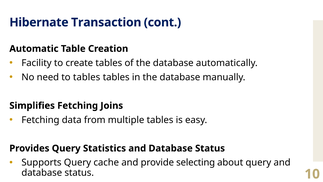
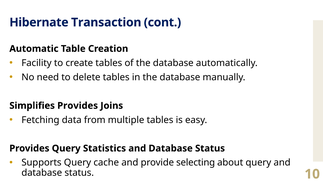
to tables: tables -> delete (87, 77)
Simplifies Fetching: Fetching -> Provides (78, 105)
